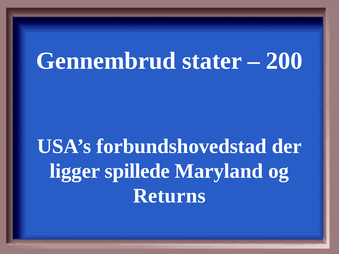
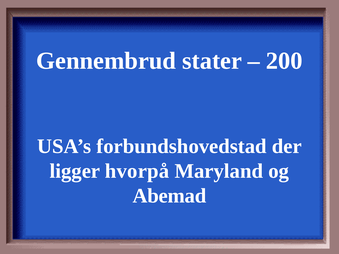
spillede: spillede -> hvorpå (137, 171)
Returns: Returns -> Abemad (170, 196)
